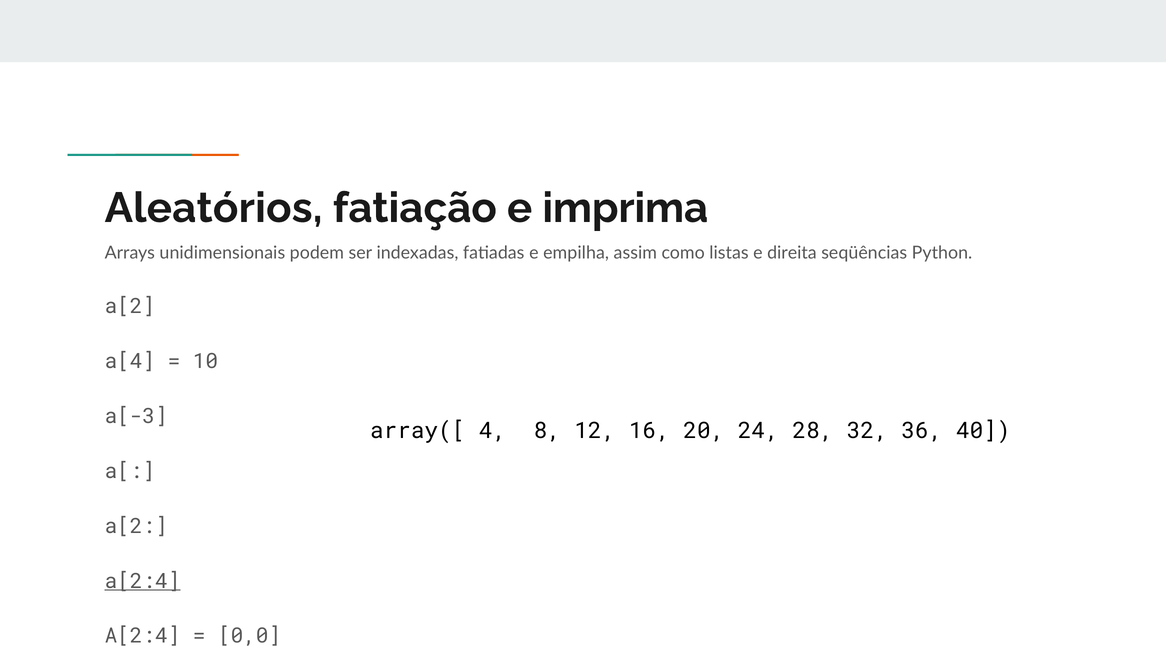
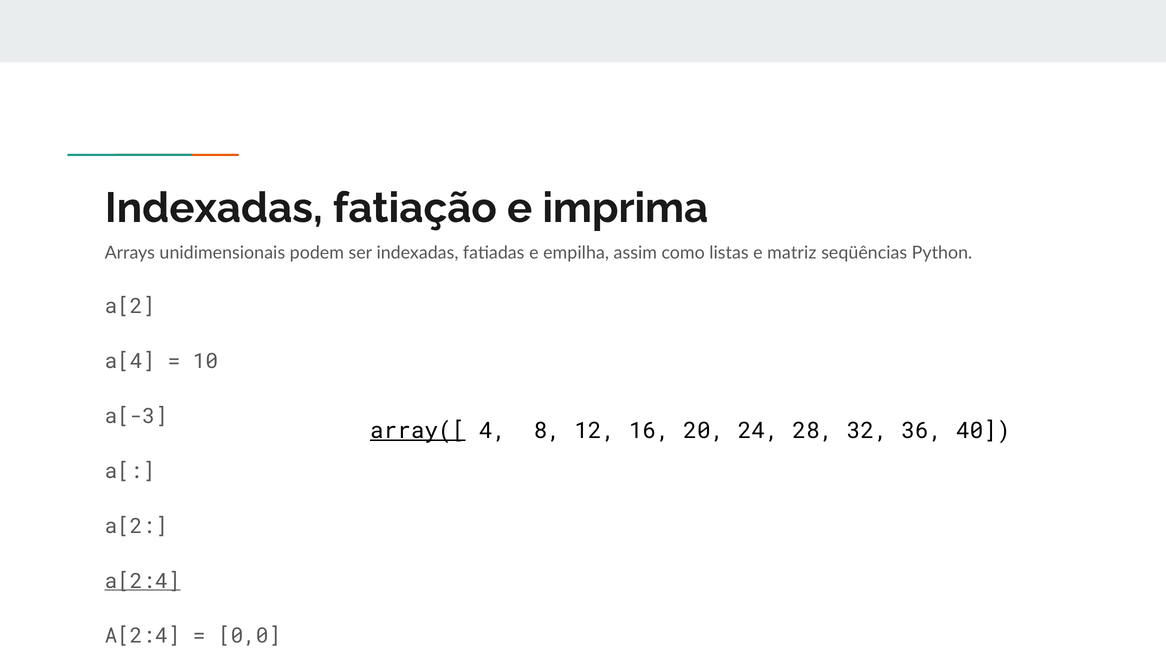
Aleatórios: Aleatórios -> Indexadas (214, 208)
direita: direita -> matriz (792, 253)
array([ underline: none -> present (418, 431)
